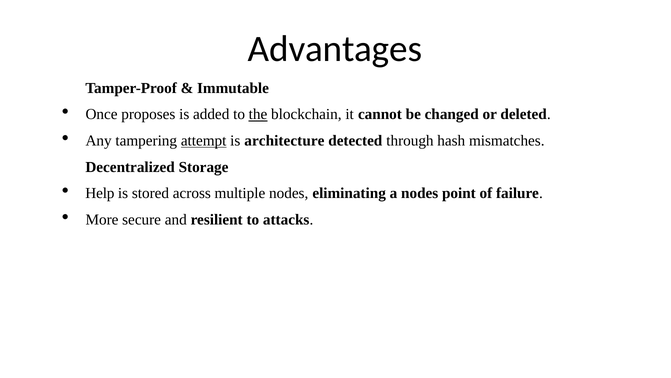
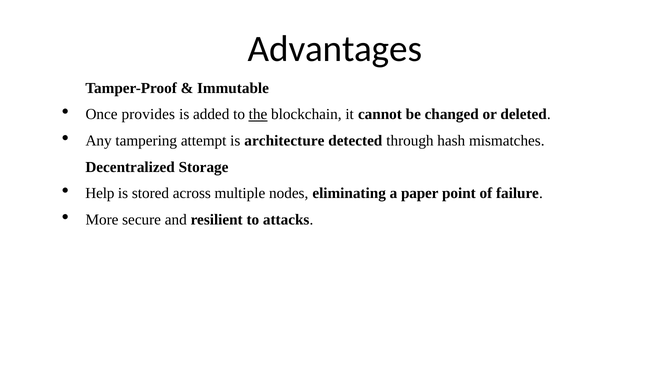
proposes: proposes -> provides (148, 114)
attempt underline: present -> none (204, 140)
a nodes: nodes -> paper (420, 193)
